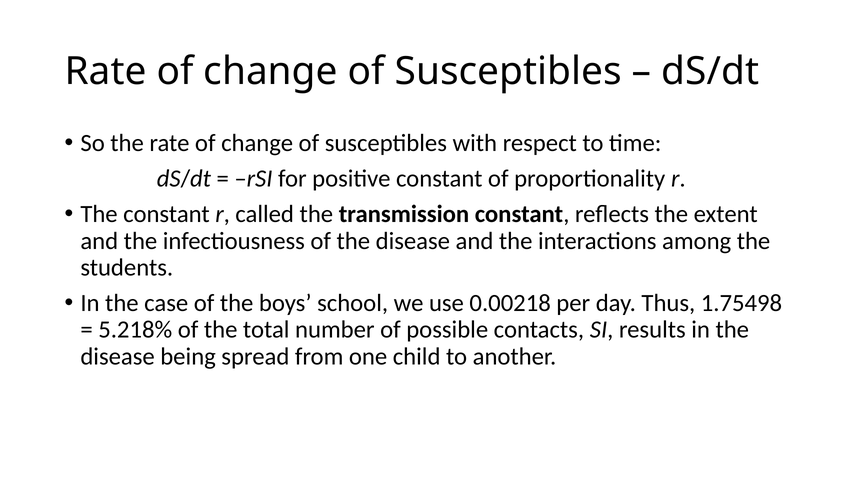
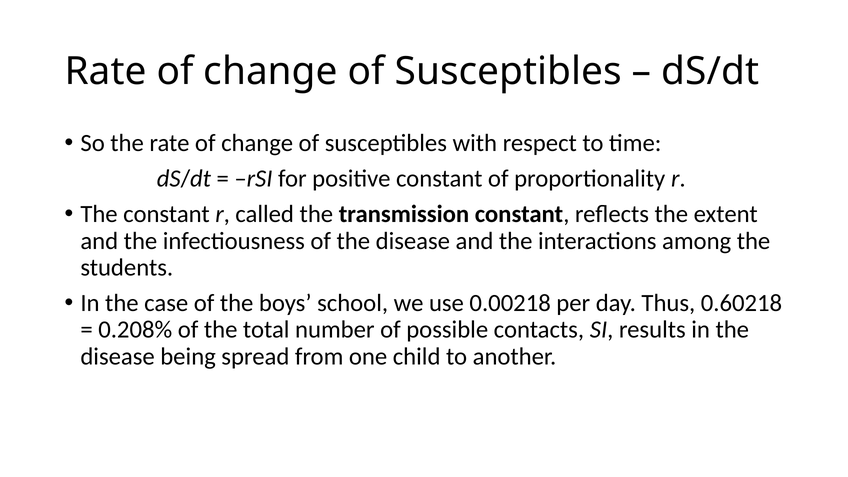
1.75498: 1.75498 -> 0.60218 (742, 303)
5.218%: 5.218% -> 0.208% (135, 330)
